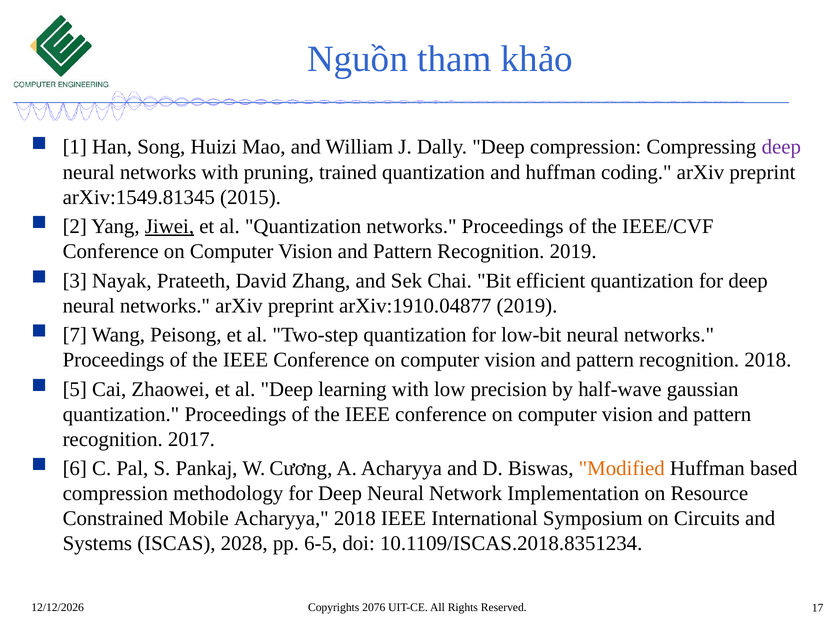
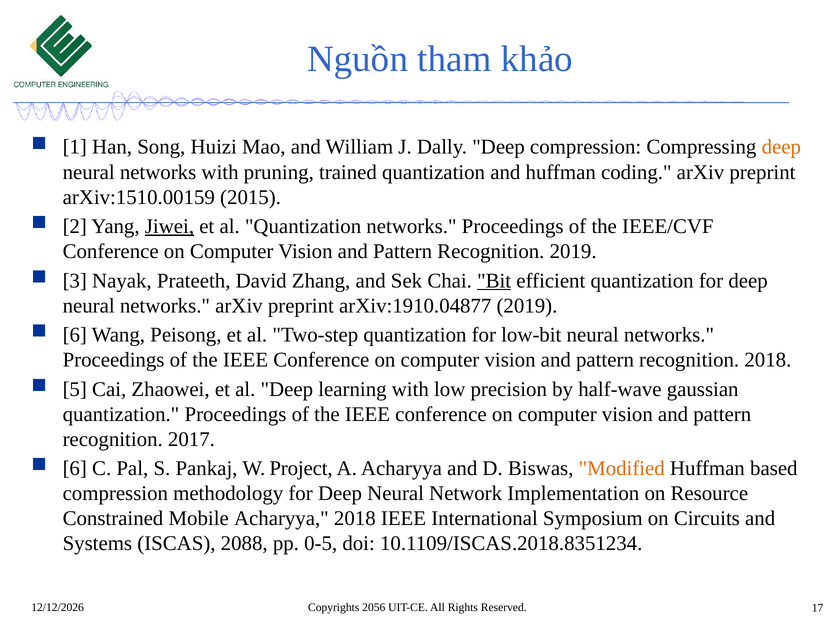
deep colour: purple -> orange (781, 147)
arXiv:1549.81345: arXiv:1549.81345 -> arXiv:1510.00159 (139, 197)
Bit underline: none -> present (494, 281)
7: 7 -> 6 (75, 335)
Cương: Cương -> Project (301, 469)
2028: 2028 -> 2088 (244, 544)
6-5: 6-5 -> 0-5 (321, 544)
2076: 2076 -> 2056 (374, 608)
